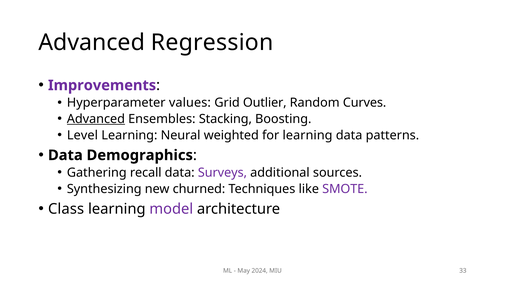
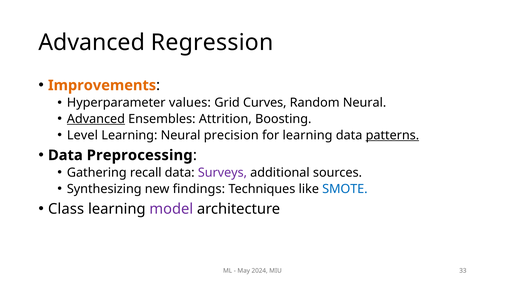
Improvements colour: purple -> orange (102, 85)
Outlier: Outlier -> Curves (265, 103)
Random Curves: Curves -> Neural (365, 103)
Stacking: Stacking -> Attrition (225, 119)
weighted: weighted -> precision (231, 135)
patterns underline: none -> present (392, 135)
Demographics: Demographics -> Preprocessing (140, 155)
churned: churned -> findings (199, 189)
SMOTE colour: purple -> blue (345, 189)
